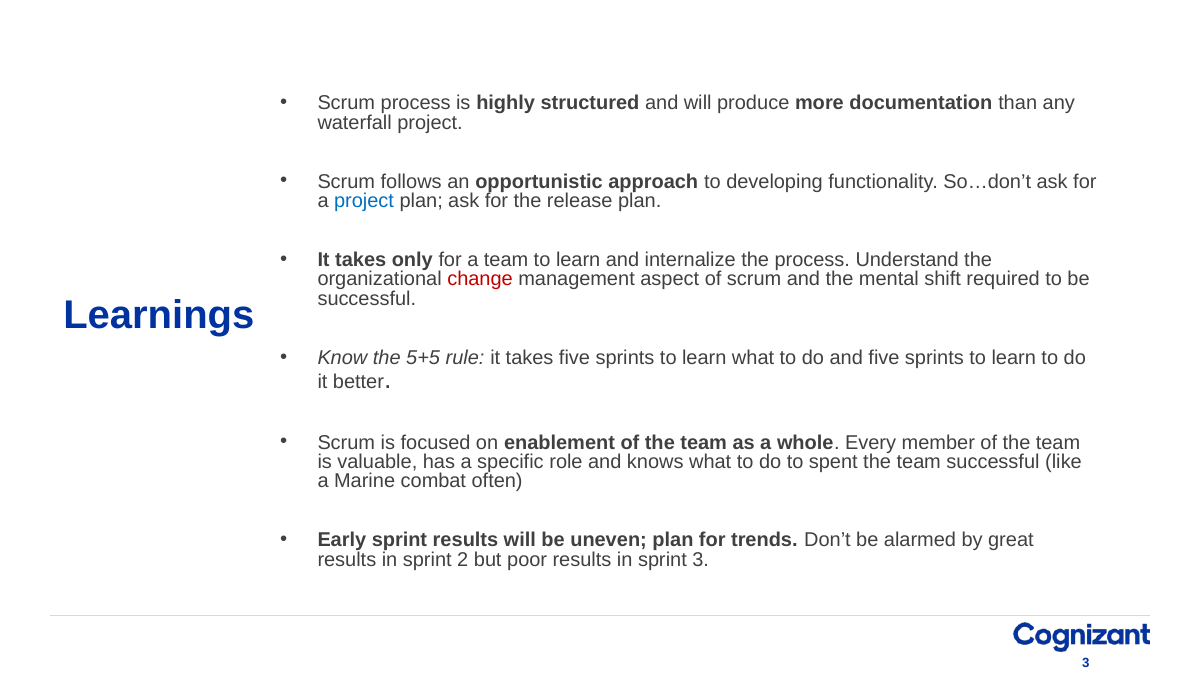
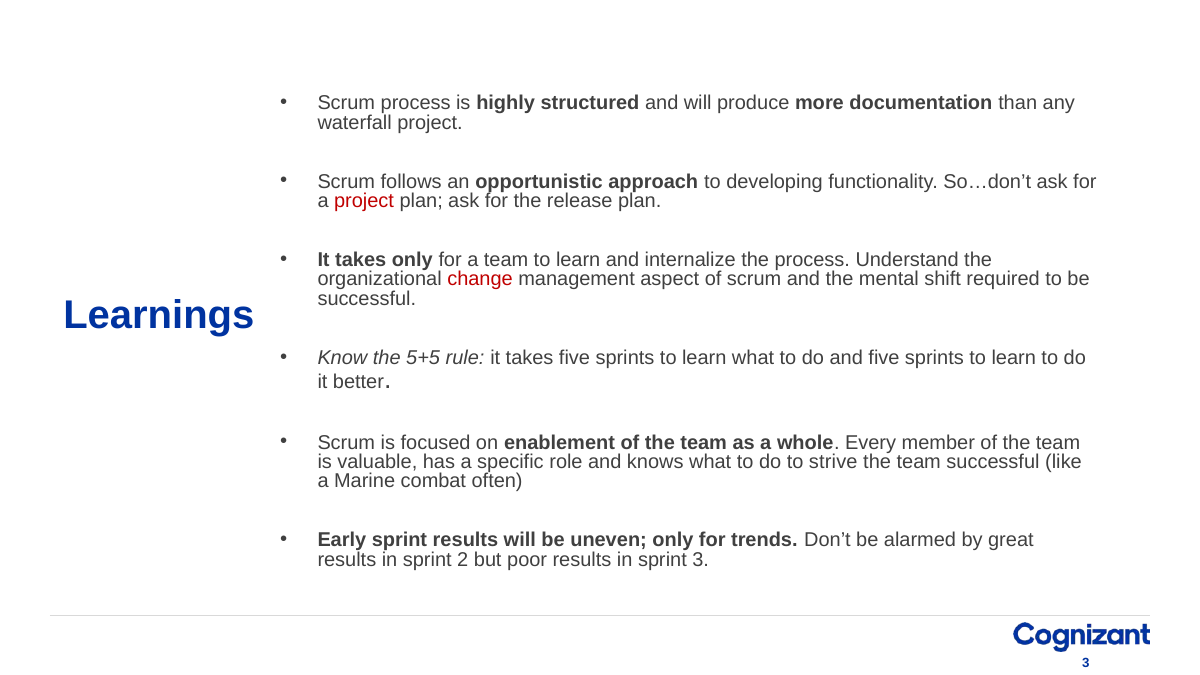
project colour: blue -> red (364, 201)
spent: spent -> strive (833, 462)
uneven plan: plan -> only (673, 540)
